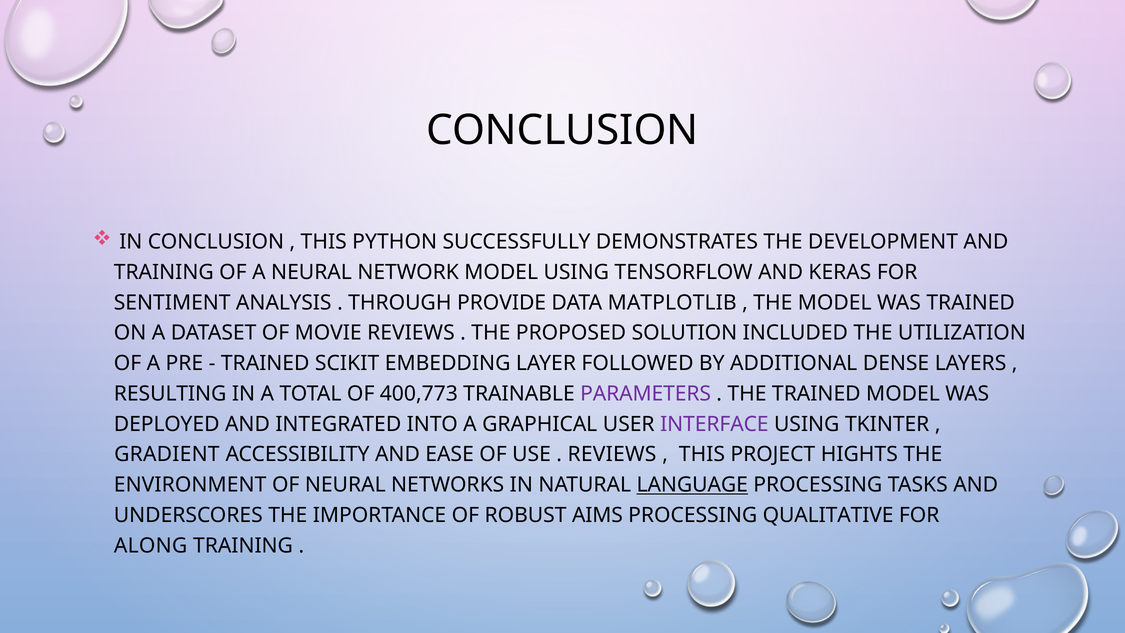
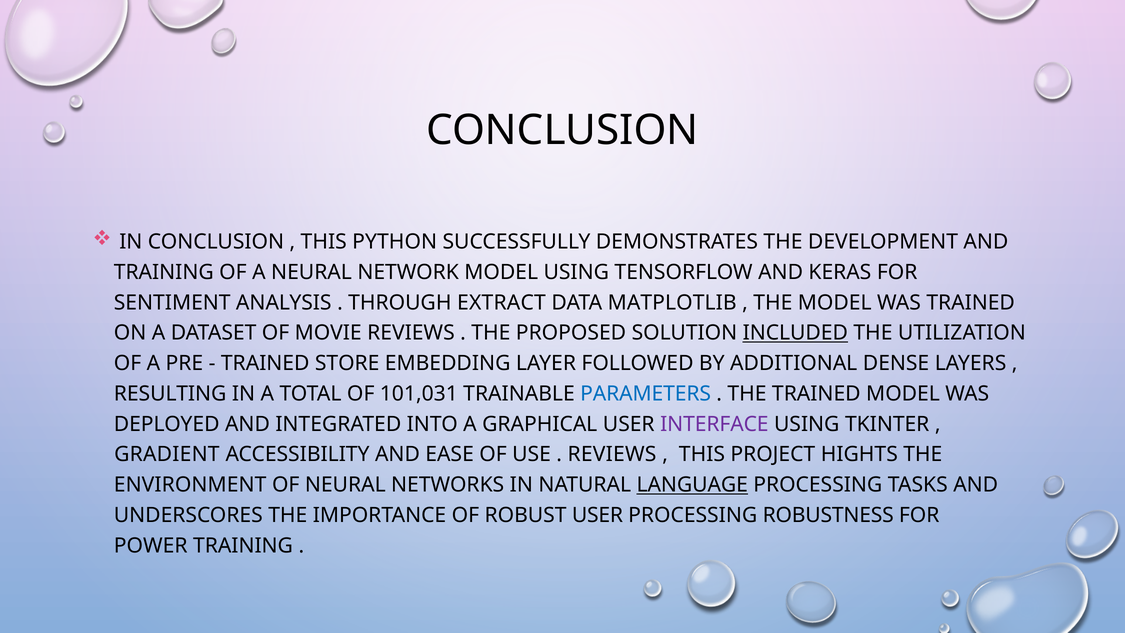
PROVIDE: PROVIDE -> EXTRACT (501, 303)
INCLUDED underline: none -> present (795, 333)
SCIKIT: SCIKIT -> STORE (347, 363)
400,773: 400,773 -> 101,031 (419, 394)
PARAMETERS colour: purple -> blue (646, 394)
ROBUST AIMS: AIMS -> USER (598, 515)
QUALITATIVE: QUALITATIVE -> ROBUSTNESS (828, 515)
ALONG: ALONG -> POWER (151, 545)
